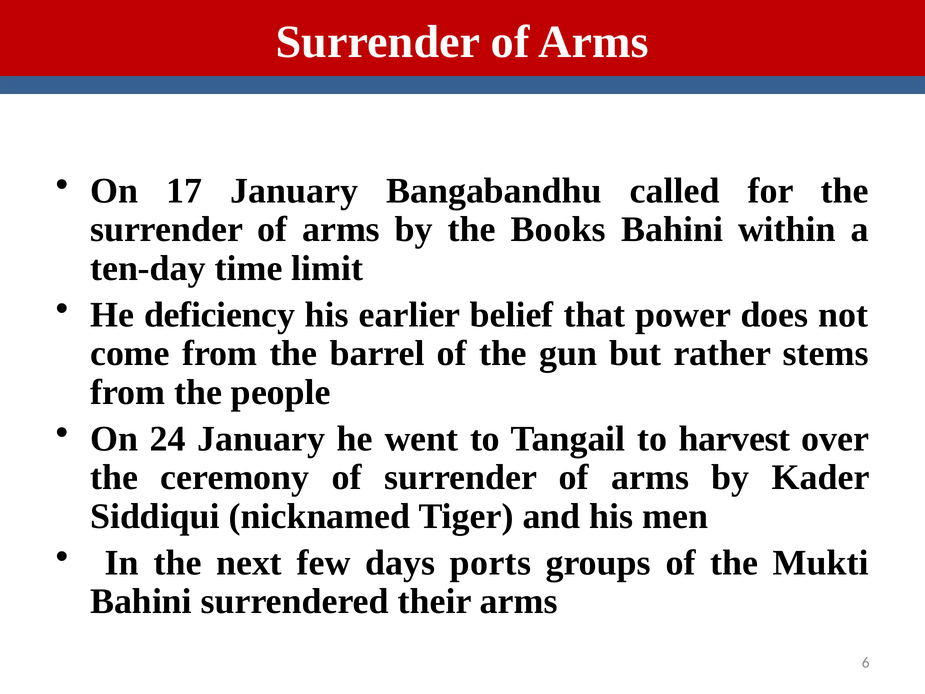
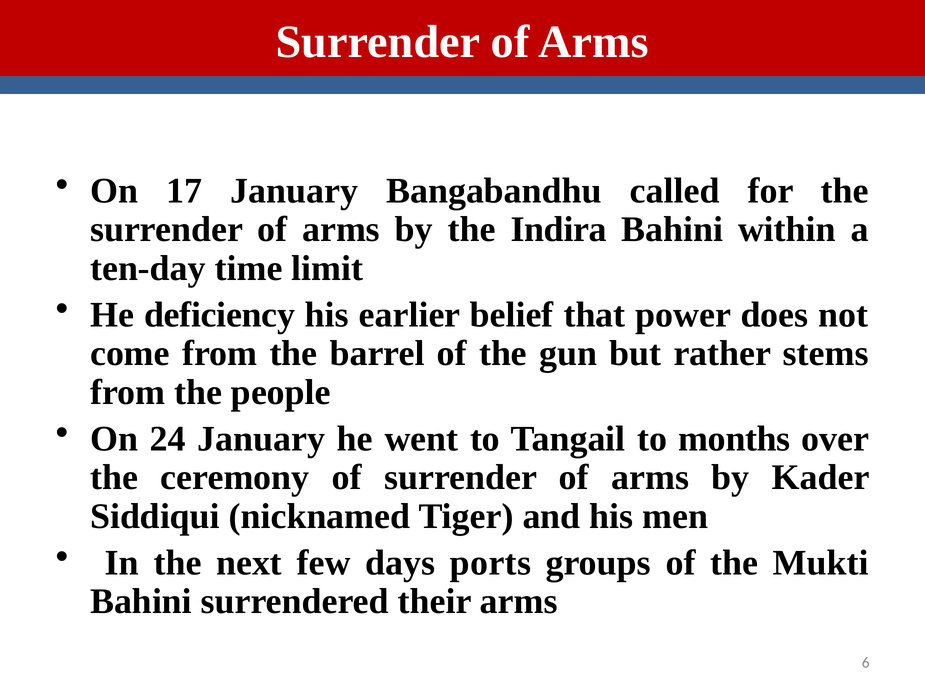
Books: Books -> Indira (559, 229)
harvest: harvest -> months (734, 439)
